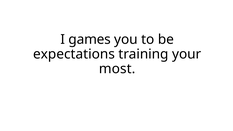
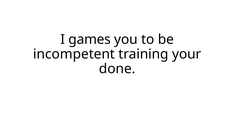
expectations: expectations -> incompetent (74, 54)
most: most -> done (117, 69)
